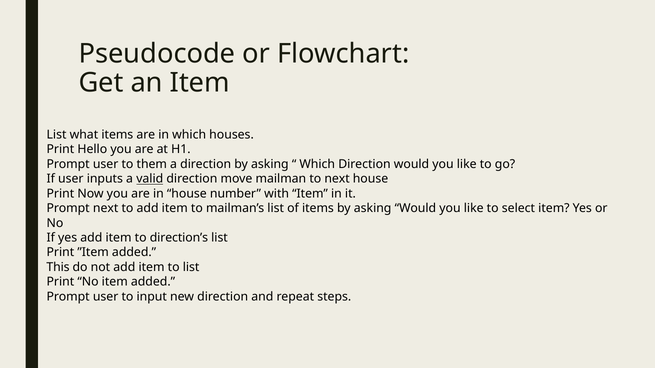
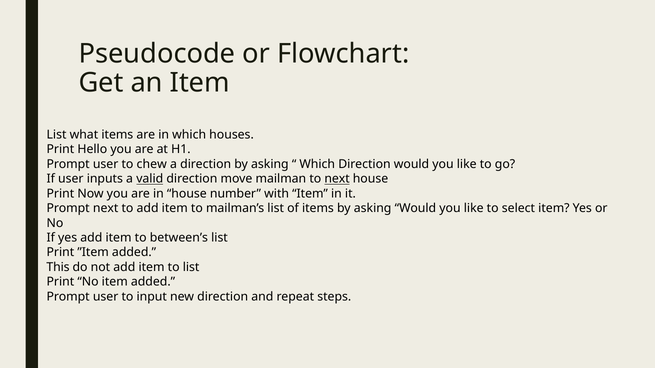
them: them -> chew (152, 164)
next underline: none -> present (337, 179)
direction’s: direction’s -> between’s (179, 238)
